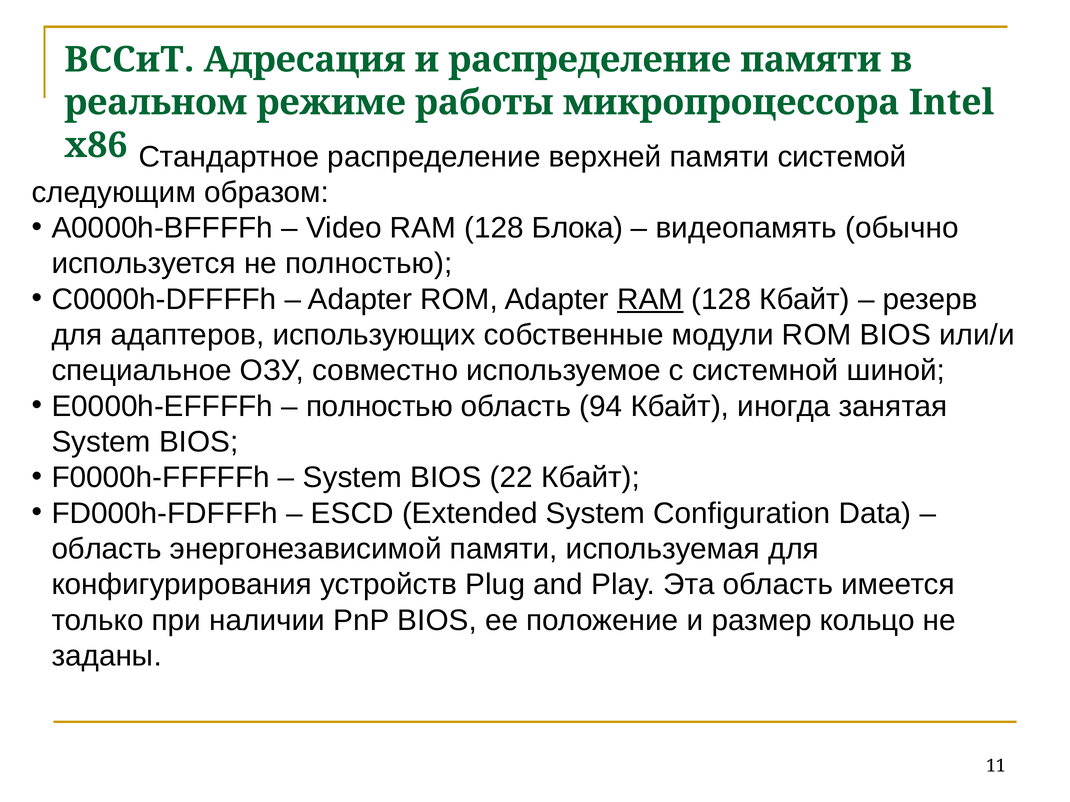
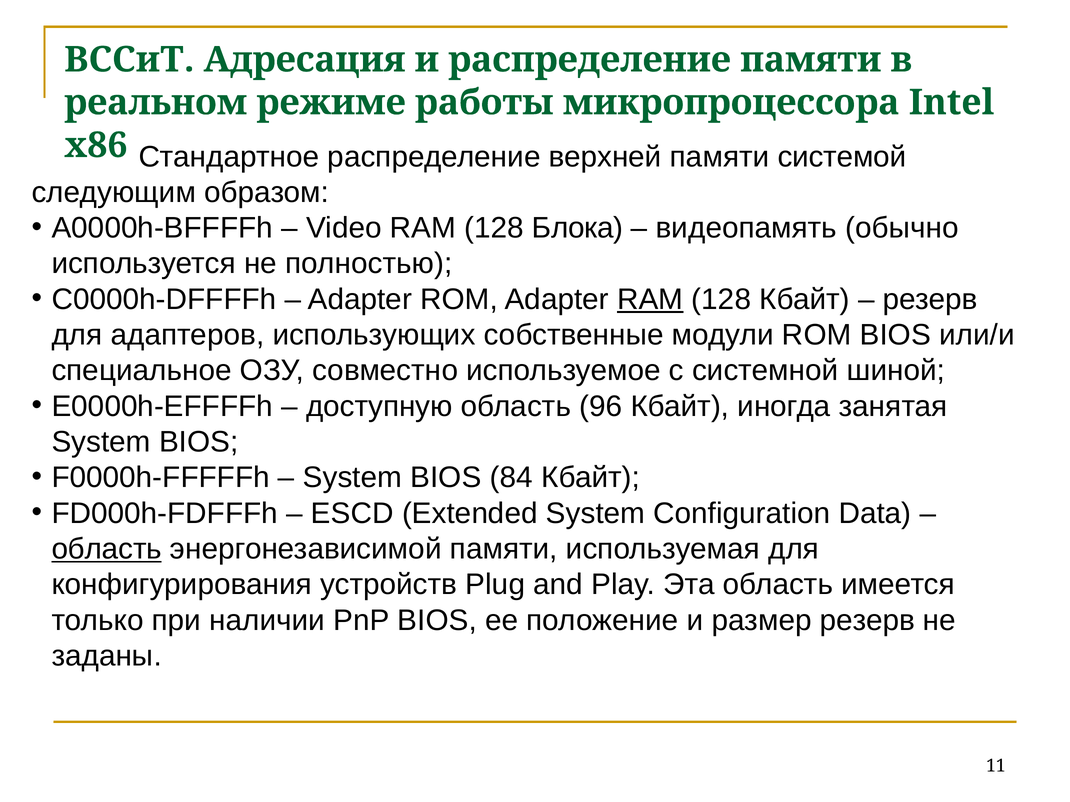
полностью: полностью -> доступную (379, 407)
94: 94 -> 96 (601, 407)
22: 22 -> 84 (511, 478)
область underline: none -> present (107, 549)
размер кольцо: кольцо -> резерв (867, 621)
